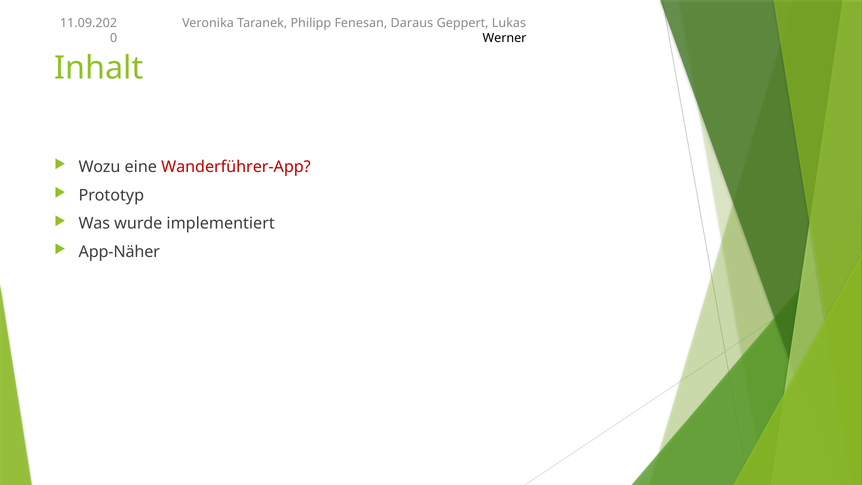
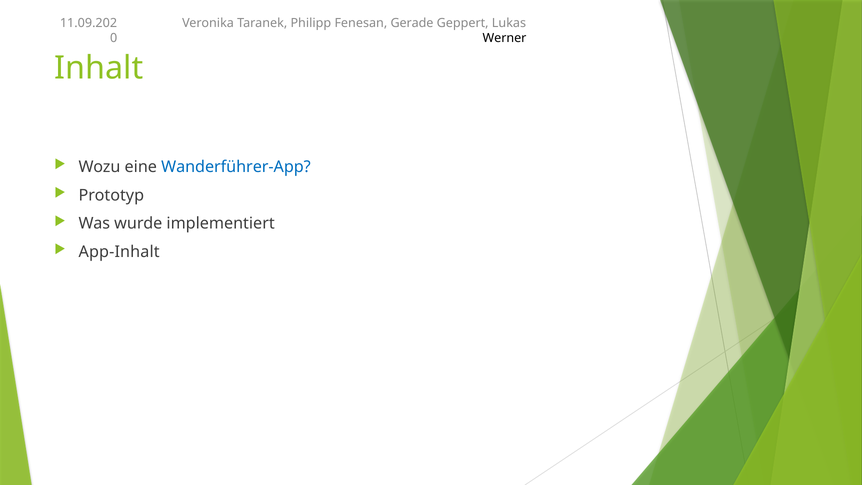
Daraus: Daraus -> Gerade (412, 23)
Wanderführer-App colour: red -> blue (236, 167)
App-Näher: App-Näher -> App-Inhalt (119, 252)
